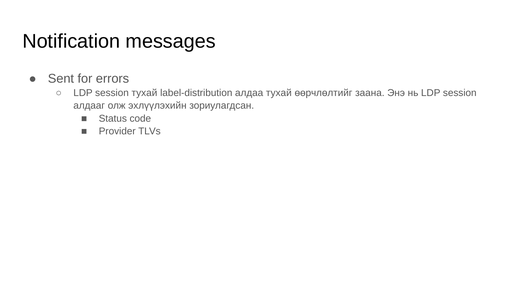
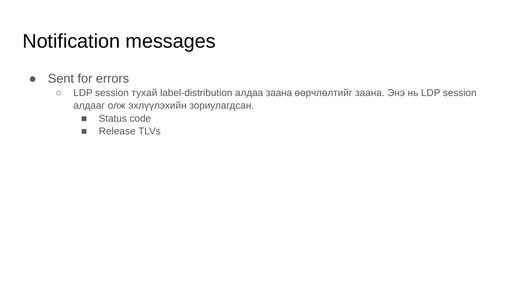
алдаа тухай: тухай -> заана (279, 93)
Provider: Provider -> Release (117, 131)
